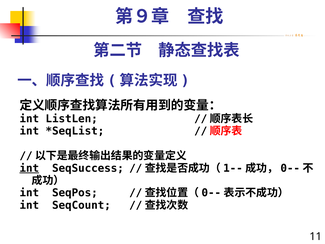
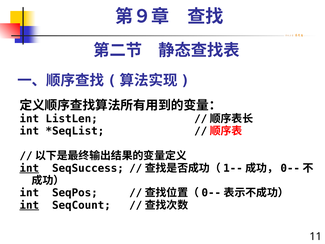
int underline: none -> present (29, 205)
